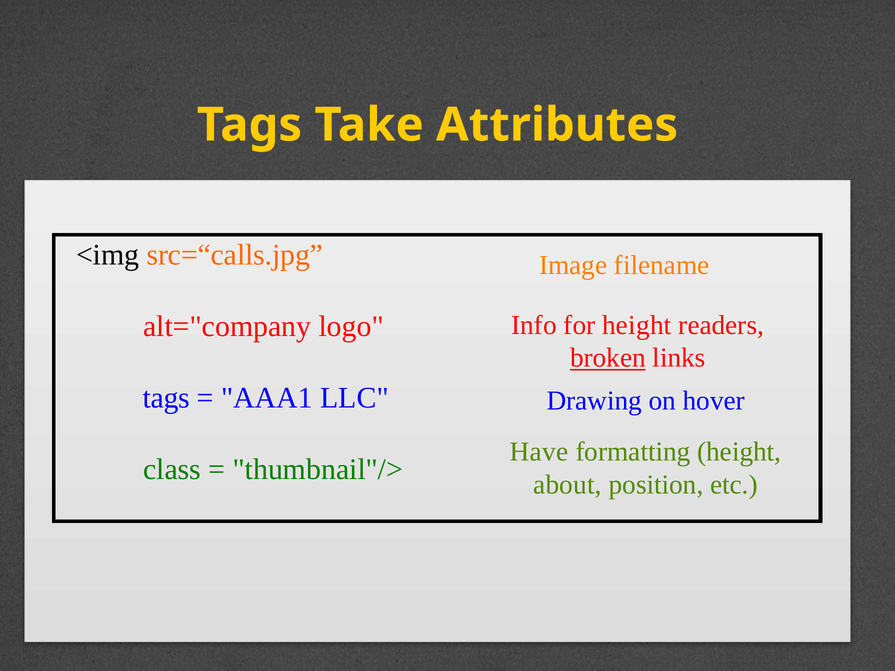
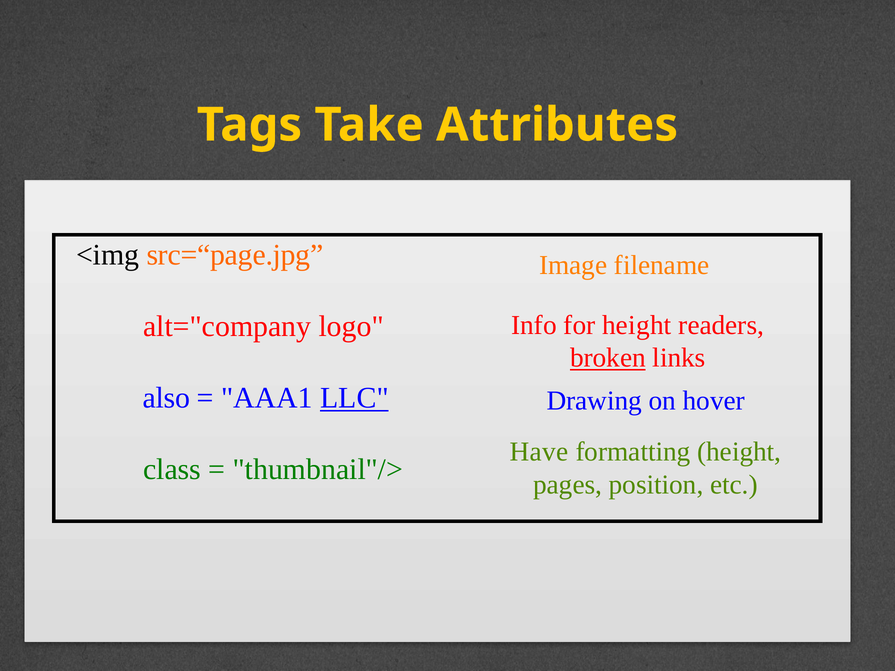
src=“calls.jpg: src=“calls.jpg -> src=“page.jpg (235, 255)
tags: tags -> also (166, 398)
LLC underline: none -> present (354, 398)
about: about -> pages (568, 485)
